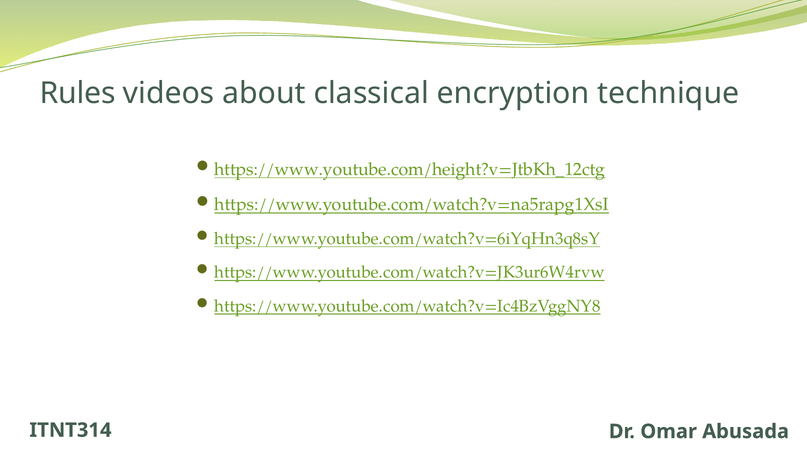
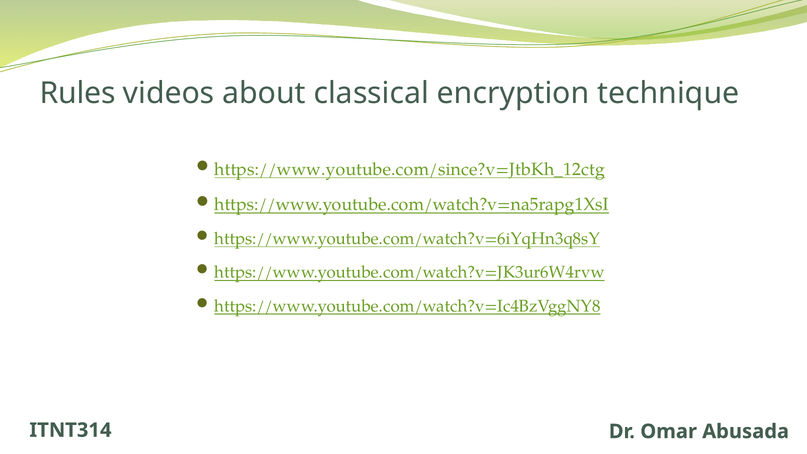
https://www.youtube.com/height?v=JtbKh_12ctg: https://www.youtube.com/height?v=JtbKh_12ctg -> https://www.youtube.com/since?v=JtbKh_12ctg (410, 169)
